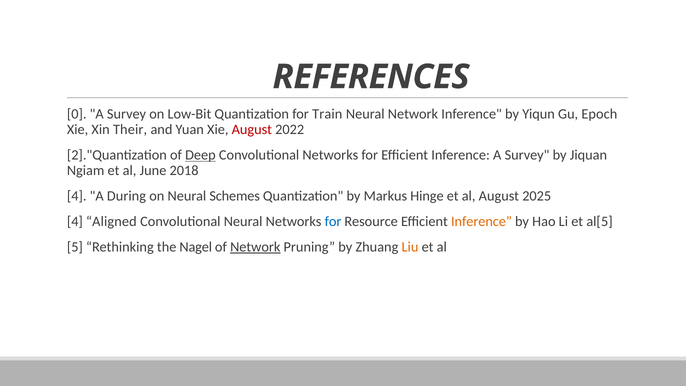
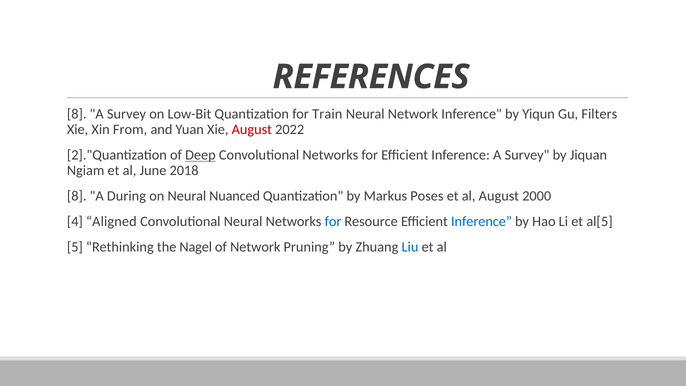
0: 0 -> 8 (77, 114)
Epoch: Epoch -> Filters (599, 114)
Their: Their -> From (130, 130)
4: 4 -> 8 (77, 196)
Schemes: Schemes -> Nuanced (235, 196)
Hinge: Hinge -> Poses (427, 196)
2025: 2025 -> 2000 (537, 196)
Inference colour: orange -> blue (481, 221)
Network underline: present -> none (255, 247)
Liu colour: orange -> blue (410, 247)
